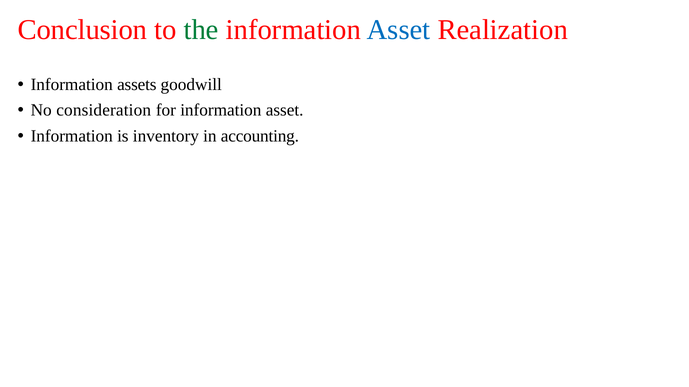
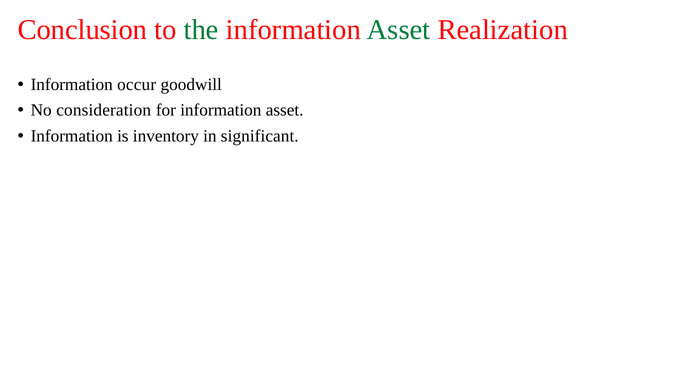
Asset colour: blue -> green (399, 30)
assets: assets -> occur (137, 85)
accounting: accounting -> significant (260, 136)
